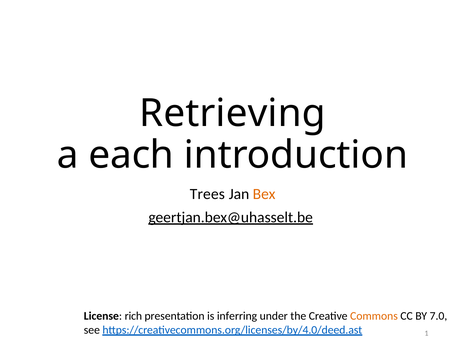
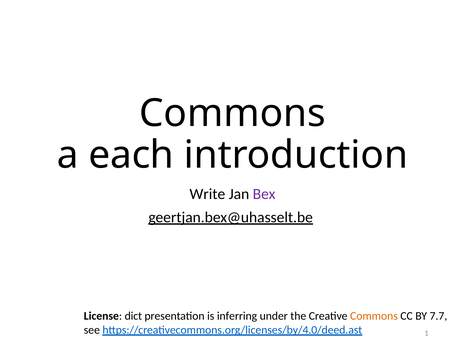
Retrieving: Retrieving -> Commons (232, 113)
Trees: Trees -> Write (207, 194)
Bex colour: orange -> purple (264, 194)
rich: rich -> dict (133, 316)
7.0: 7.0 -> 7.7 (438, 316)
